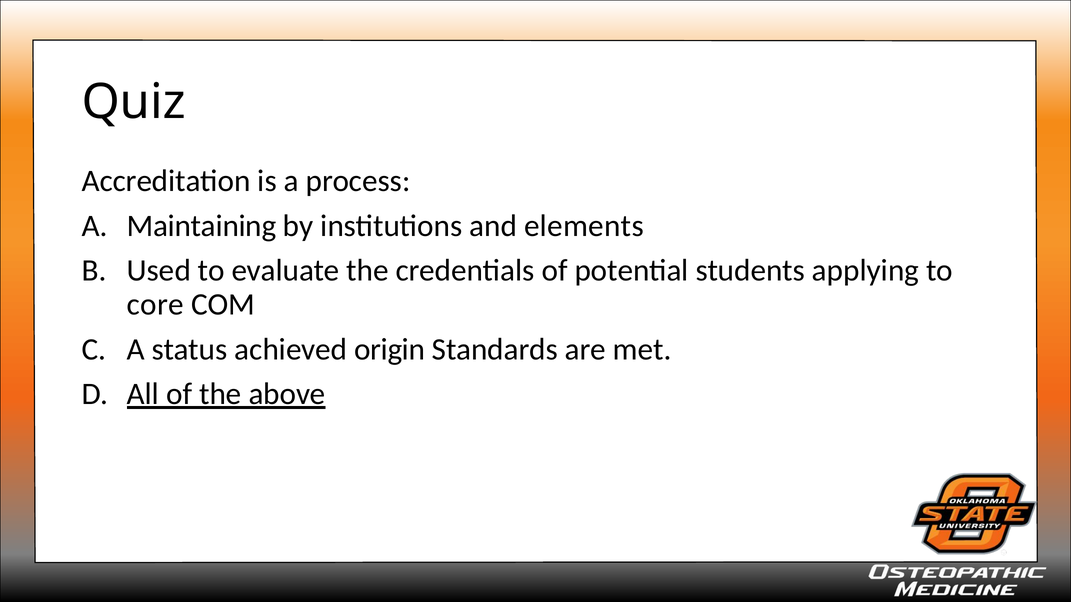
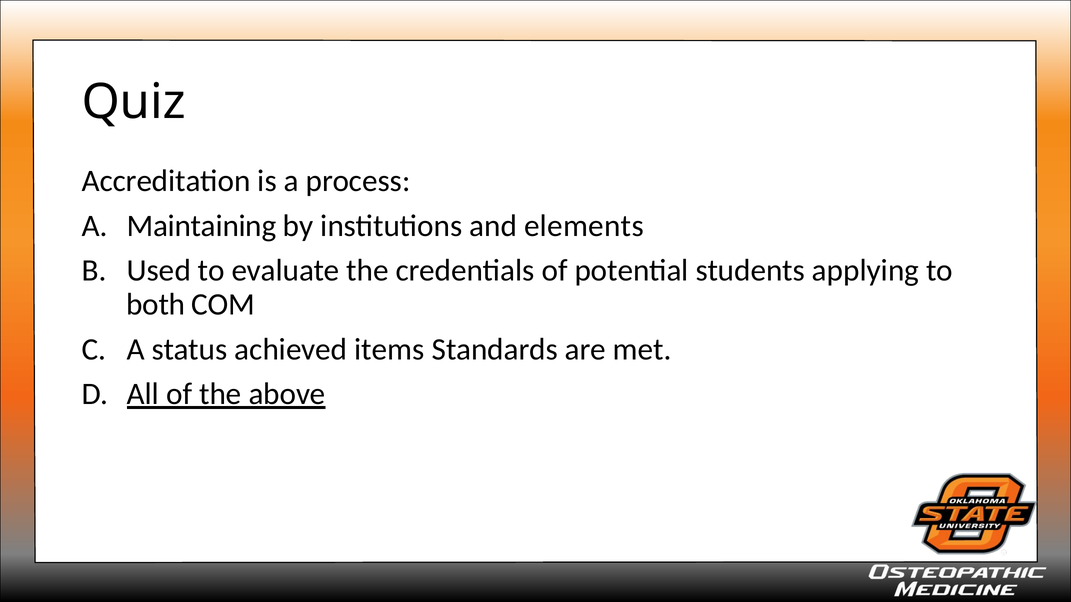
core: core -> both (156, 305)
origin: origin -> items (389, 350)
